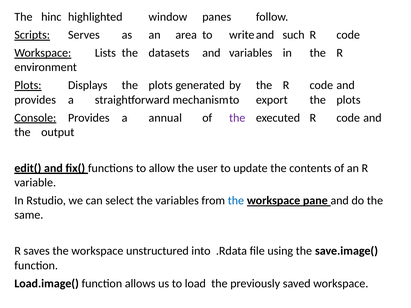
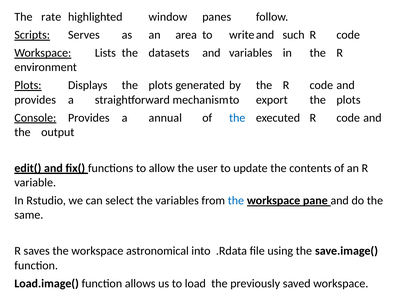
hinc: hinc -> rate (51, 17)
the colour: purple -> blue (237, 118)
unstructured: unstructured -> astronomical (157, 251)
